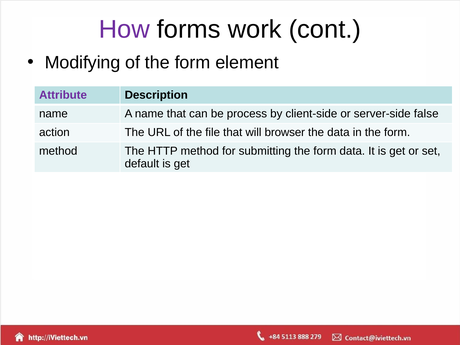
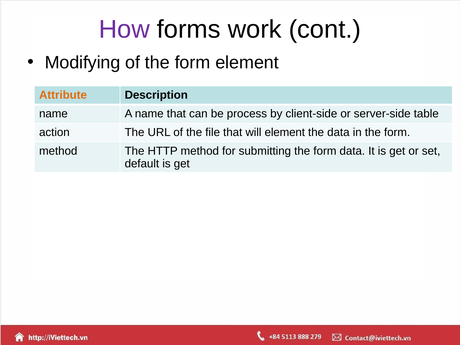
Attribute colour: purple -> orange (63, 95)
false: false -> table (426, 114)
will browser: browser -> element (285, 132)
